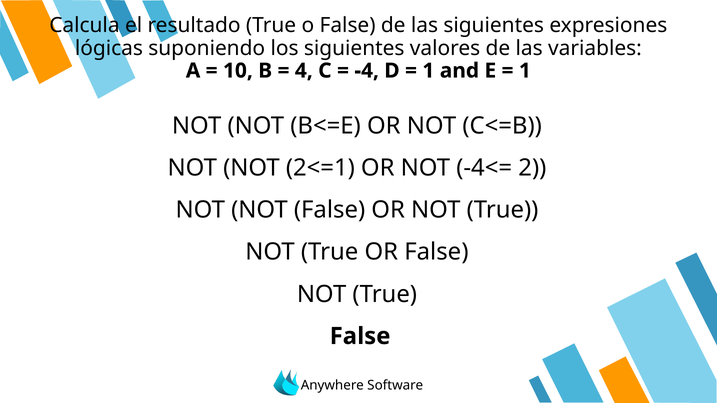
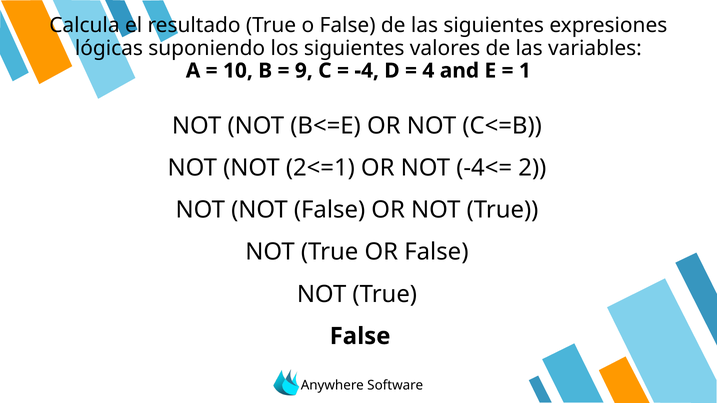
4: 4 -> 9 (304, 71)
1: 1 -> 4 (428, 71)
